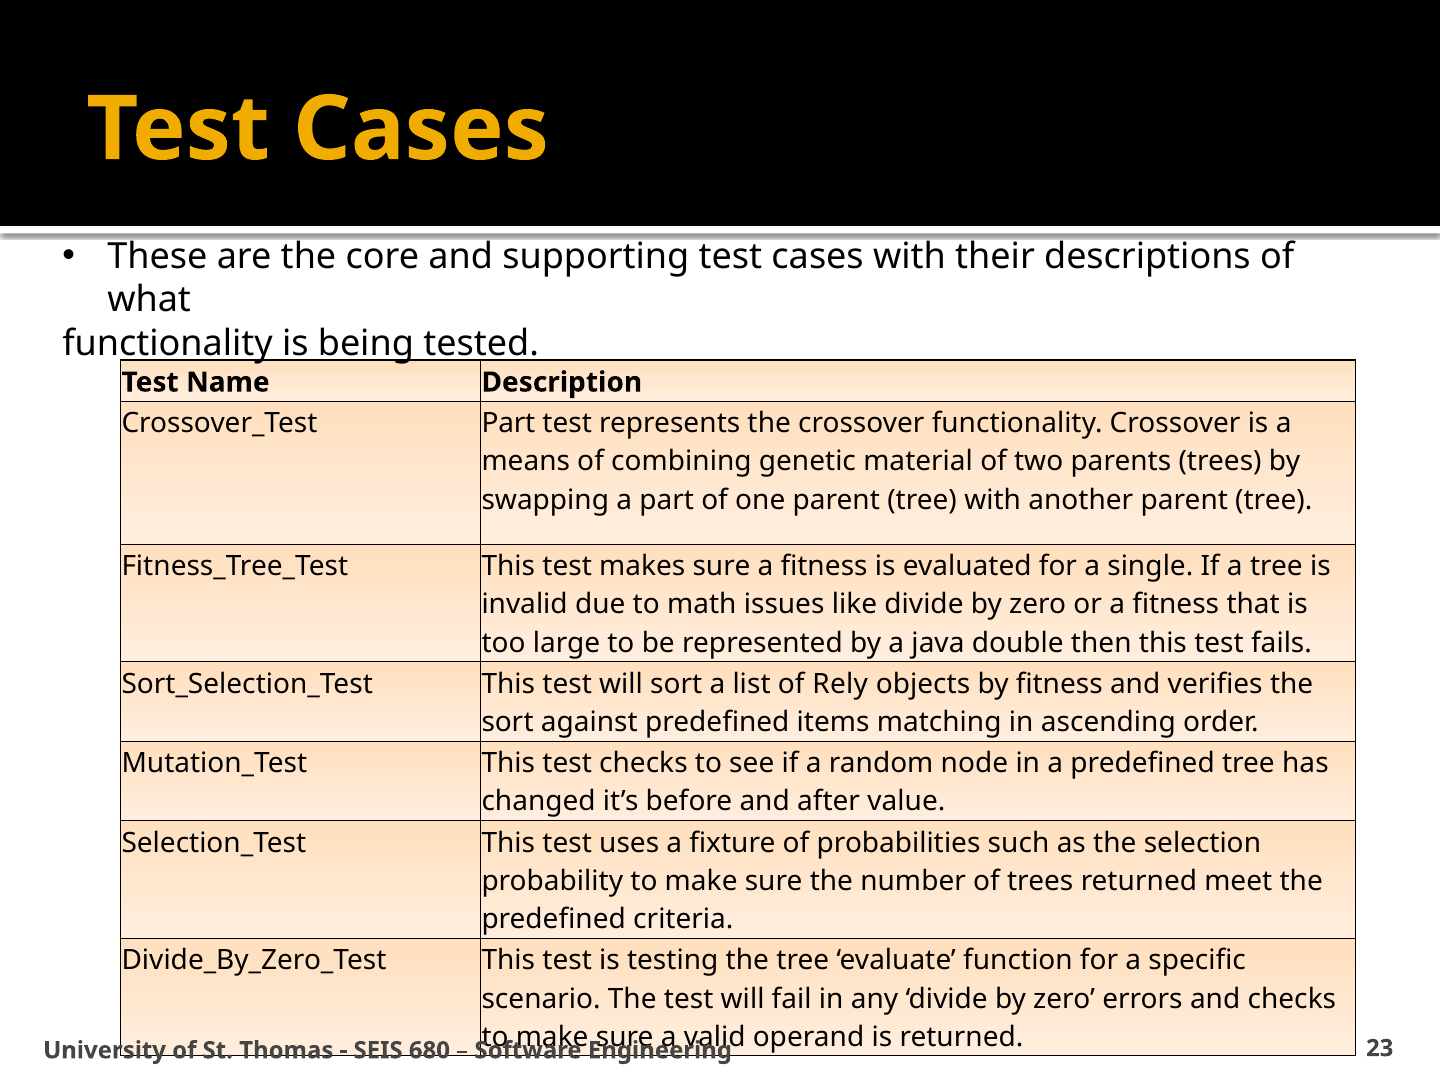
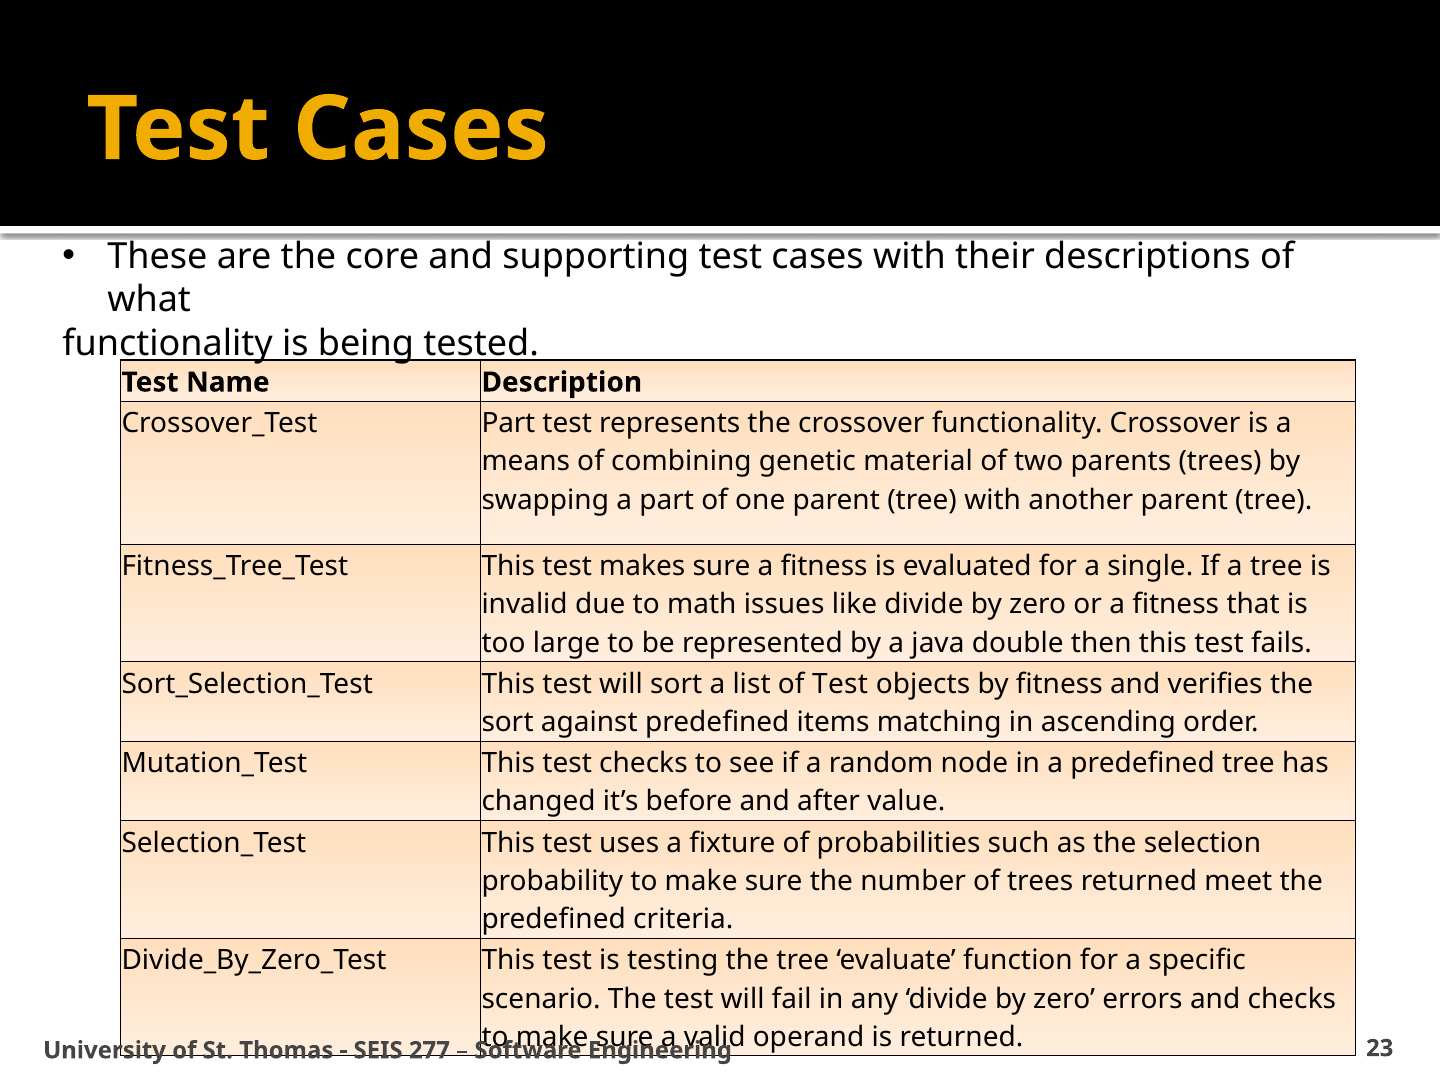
of Rely: Rely -> Test (840, 684)
680: 680 -> 277 (429, 1050)
